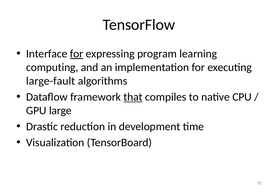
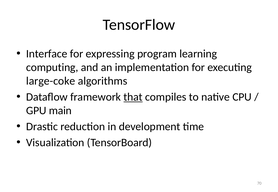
for underline: present -> none (77, 54)
large-fault: large-fault -> large-coke (51, 81)
large: large -> main (60, 111)
